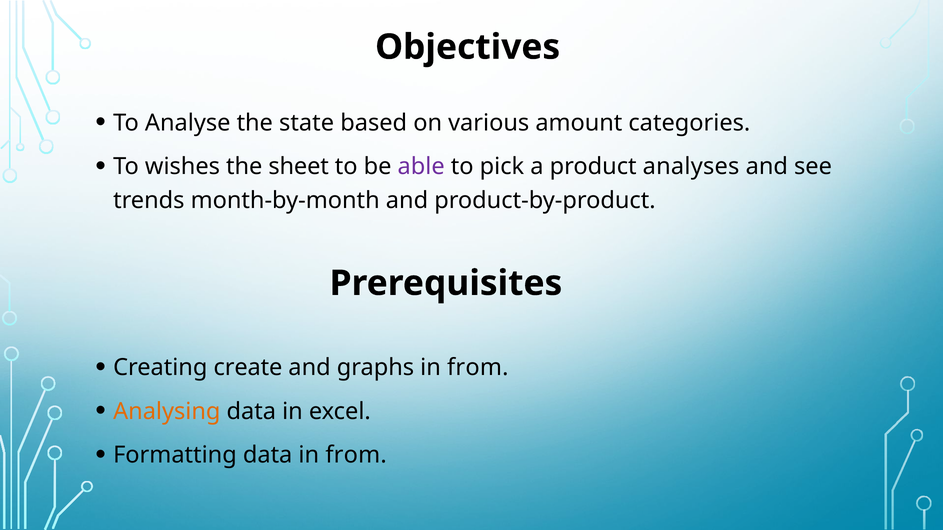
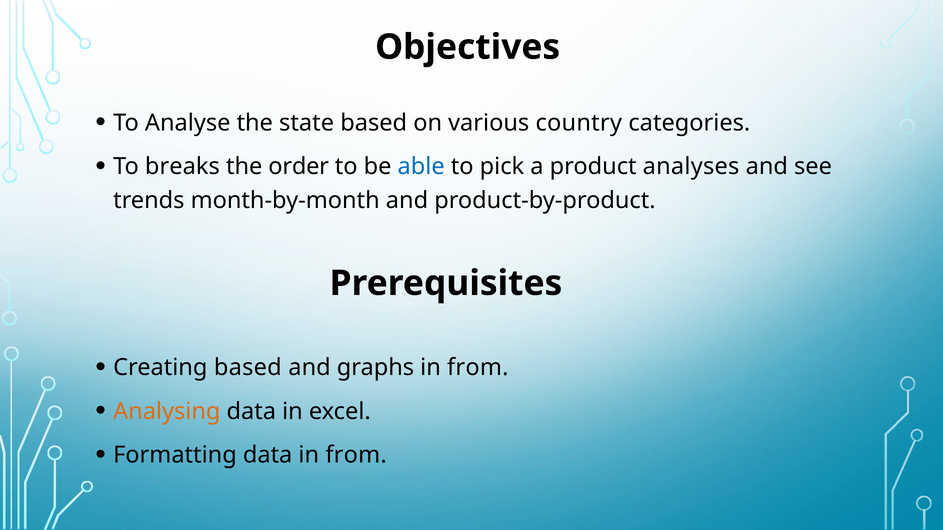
amount: amount -> country (579, 123)
wishes: wishes -> breaks (182, 167)
sheet: sheet -> order (299, 167)
able colour: purple -> blue (421, 167)
Creating create: create -> based (248, 368)
